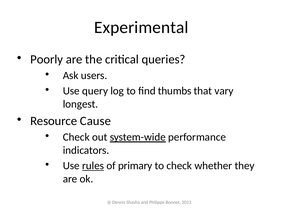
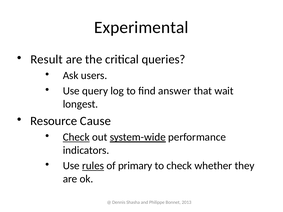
Poorly: Poorly -> Result (47, 59)
thumbs: thumbs -> answer (175, 91)
vary: vary -> wait (224, 91)
Check underline: none -> present (76, 137)
